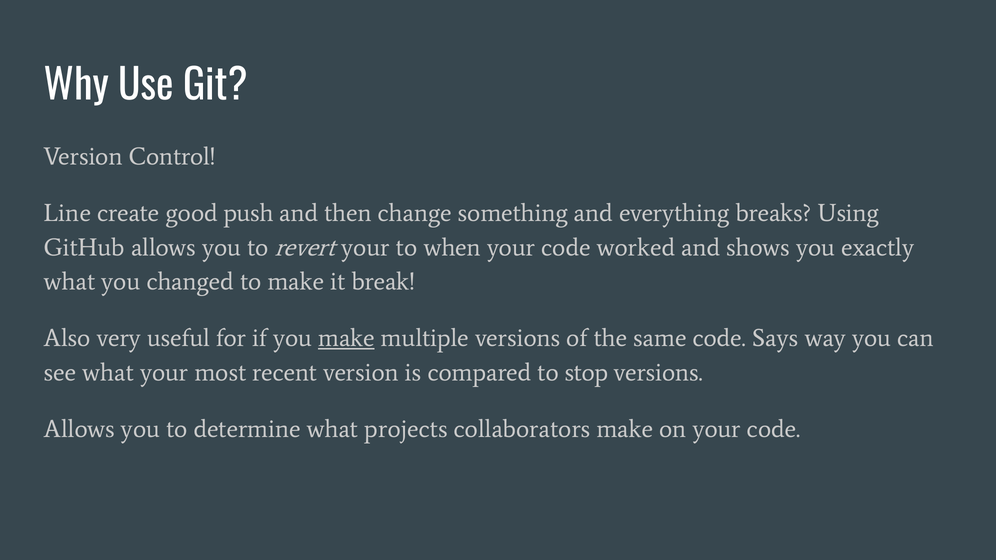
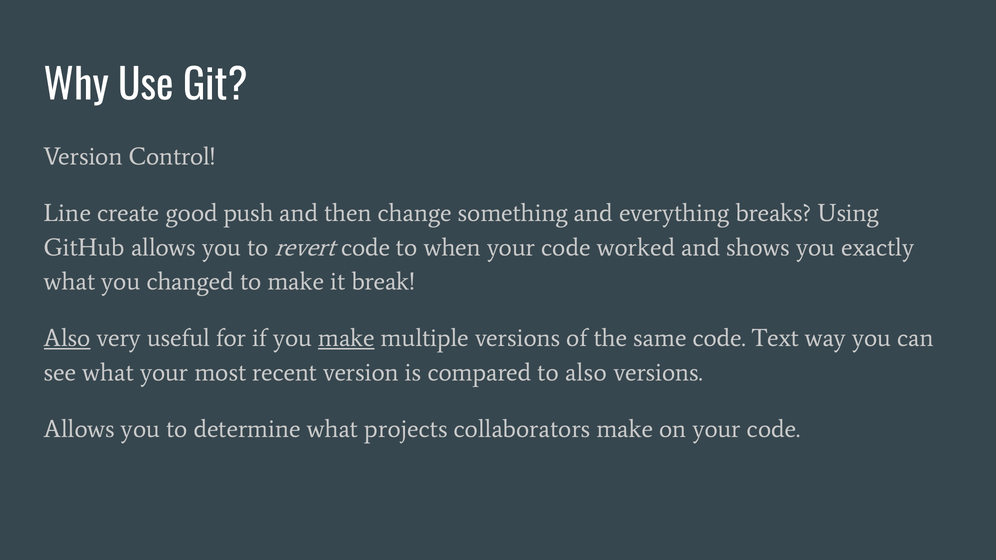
revert your: your -> code (366, 247)
Also underline: none -> present (67, 338)
Says: Says -> Text (775, 338)
to stop: stop -> also (586, 373)
